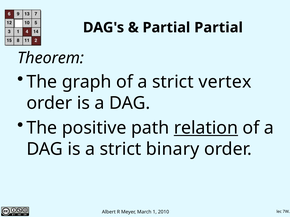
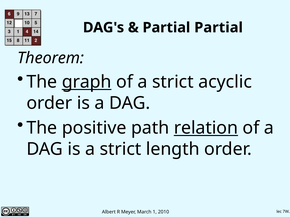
graph underline: none -> present (87, 82)
vertex: vertex -> acyclic (225, 82)
binary: binary -> length (173, 149)
